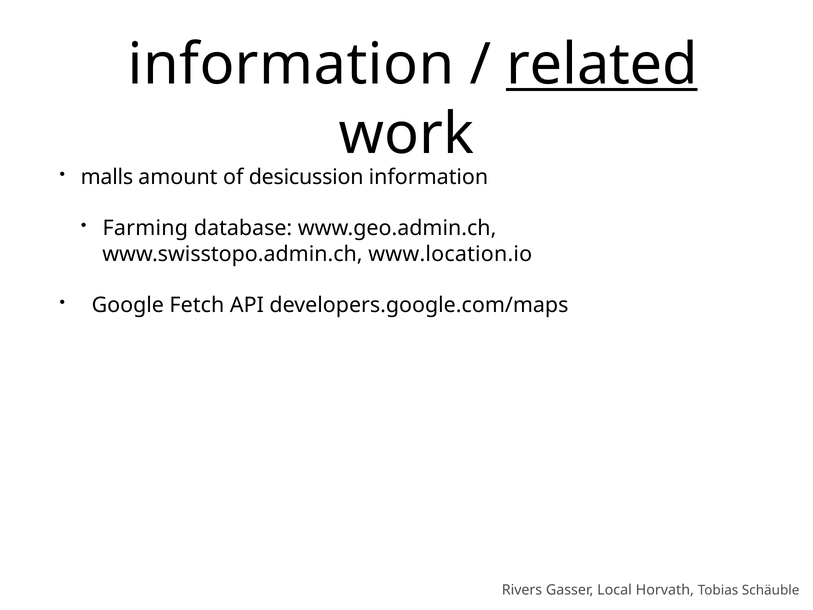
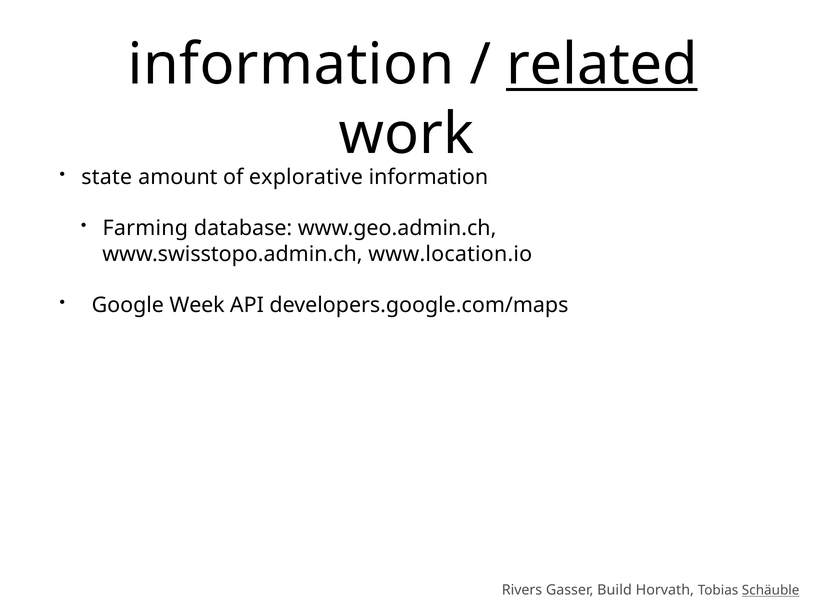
malls: malls -> state (107, 177)
desicussion: desicussion -> explorative (306, 177)
Fetch: Fetch -> Week (197, 305)
Local: Local -> Build (615, 590)
Schäuble underline: none -> present (771, 590)
